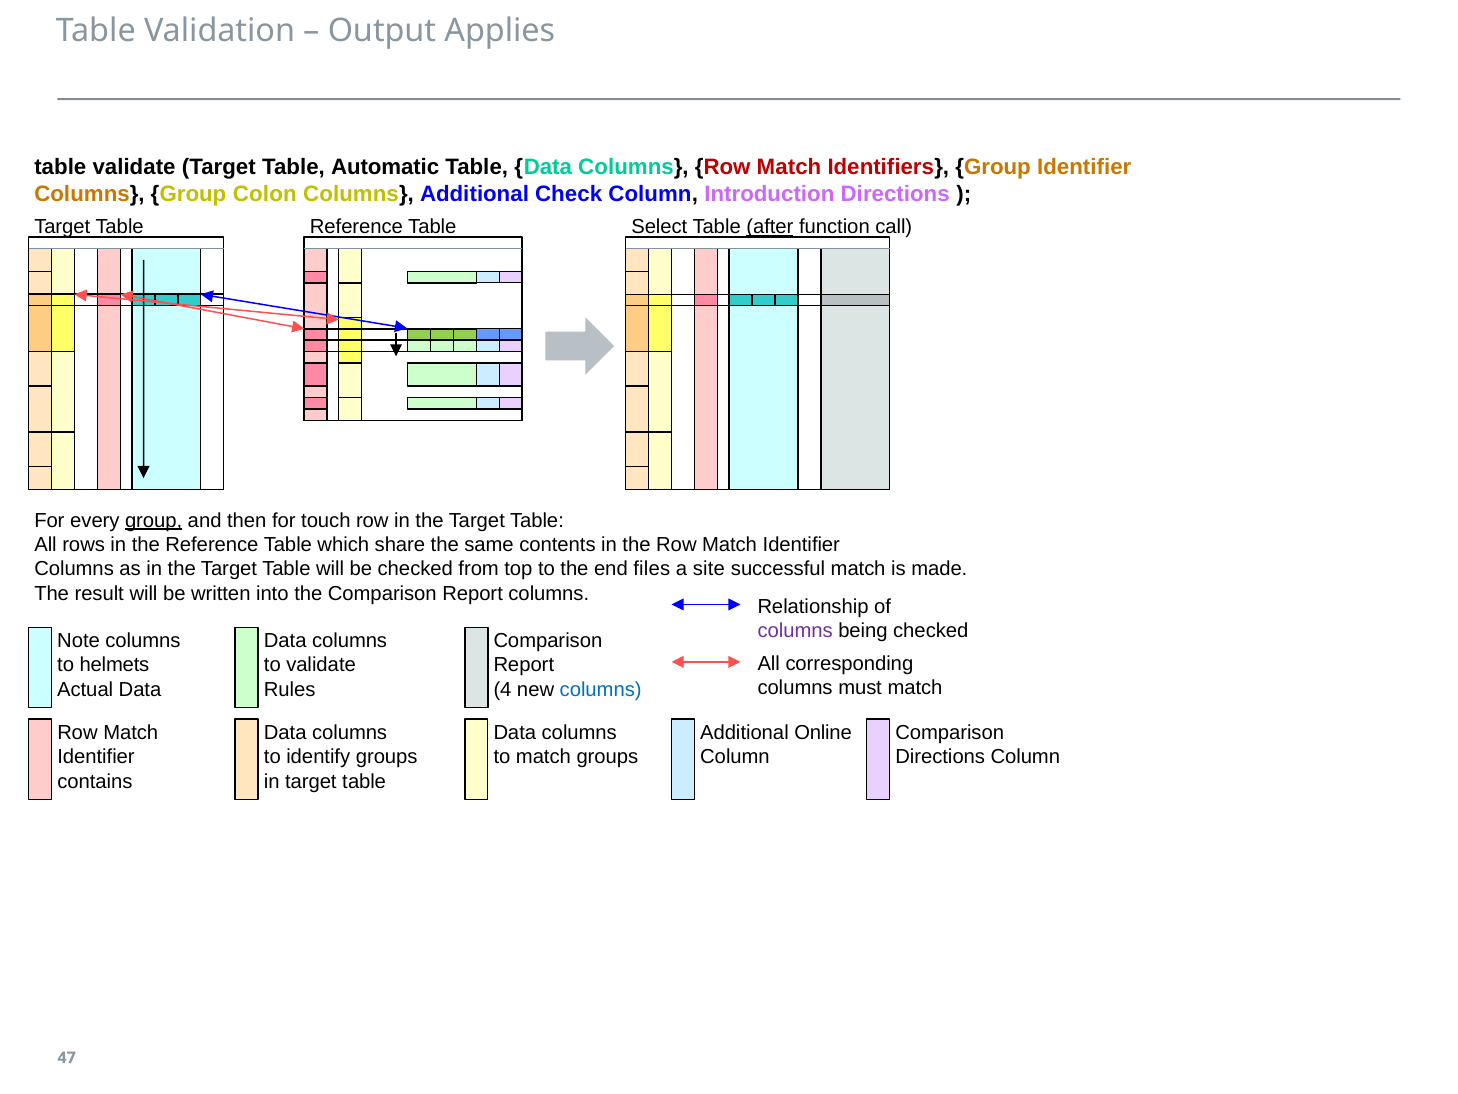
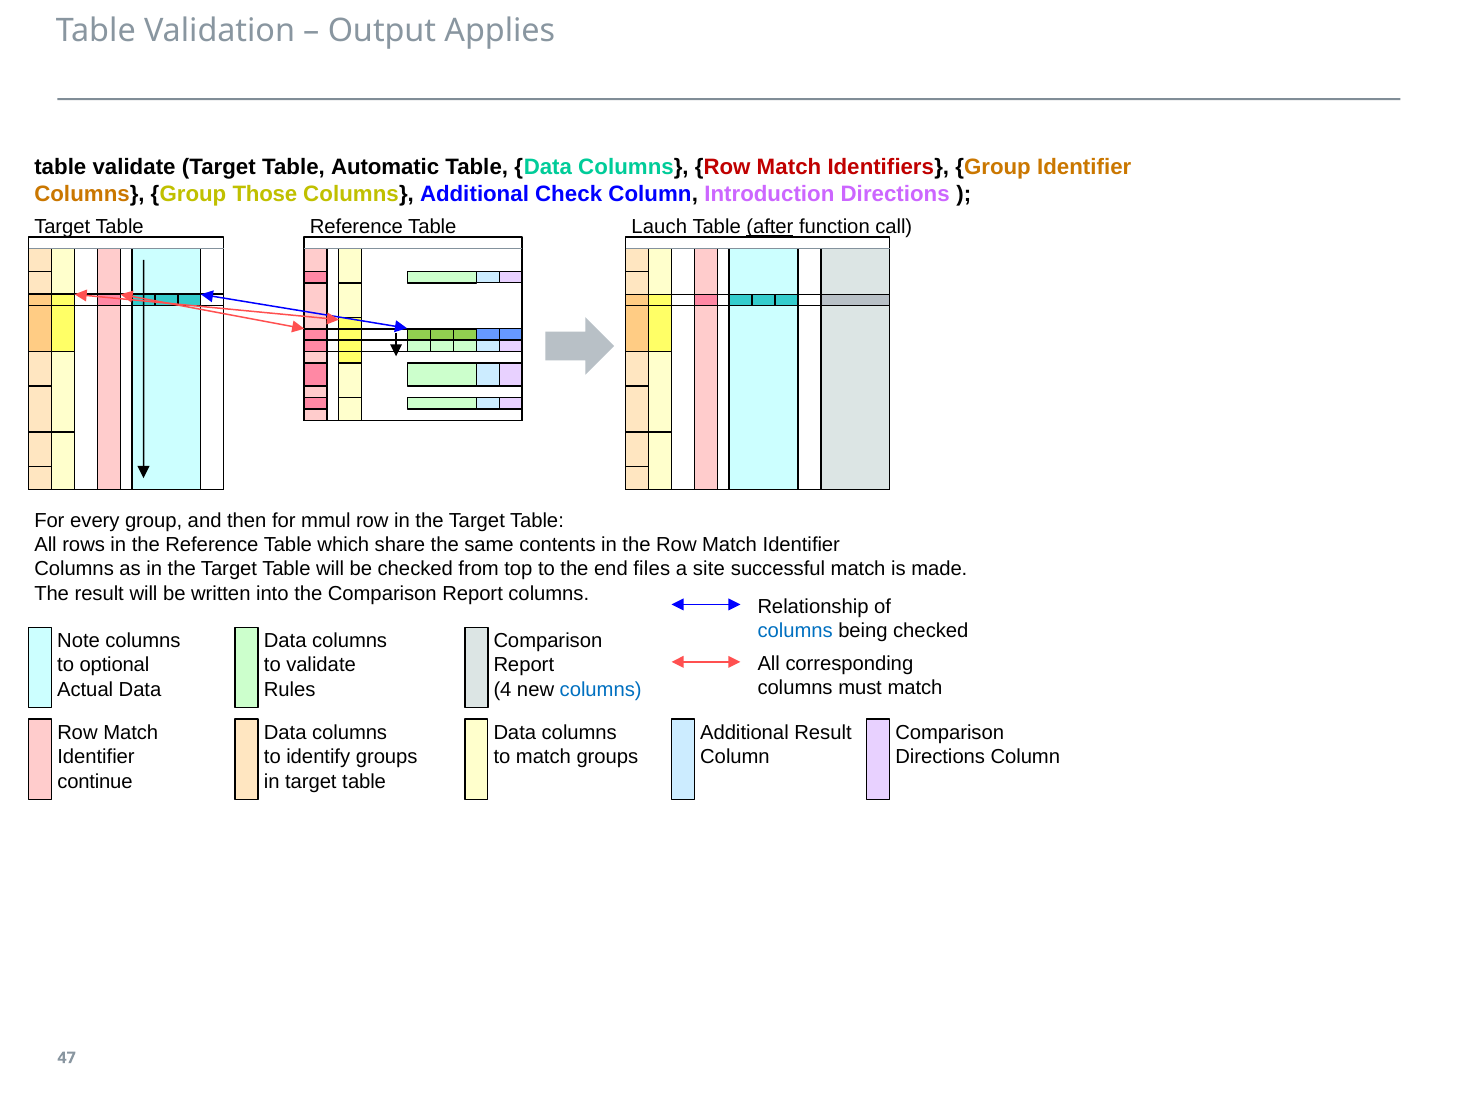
Colon: Colon -> Those (265, 194)
Select: Select -> Lauch (659, 227)
group underline: present -> none (154, 520)
touch: touch -> mmul (326, 520)
columns colour: purple -> blue (795, 631)
helmets: helmets -> optional (114, 665)
Additional Online: Online -> Result (823, 732)
contains: contains -> continue (95, 781)
